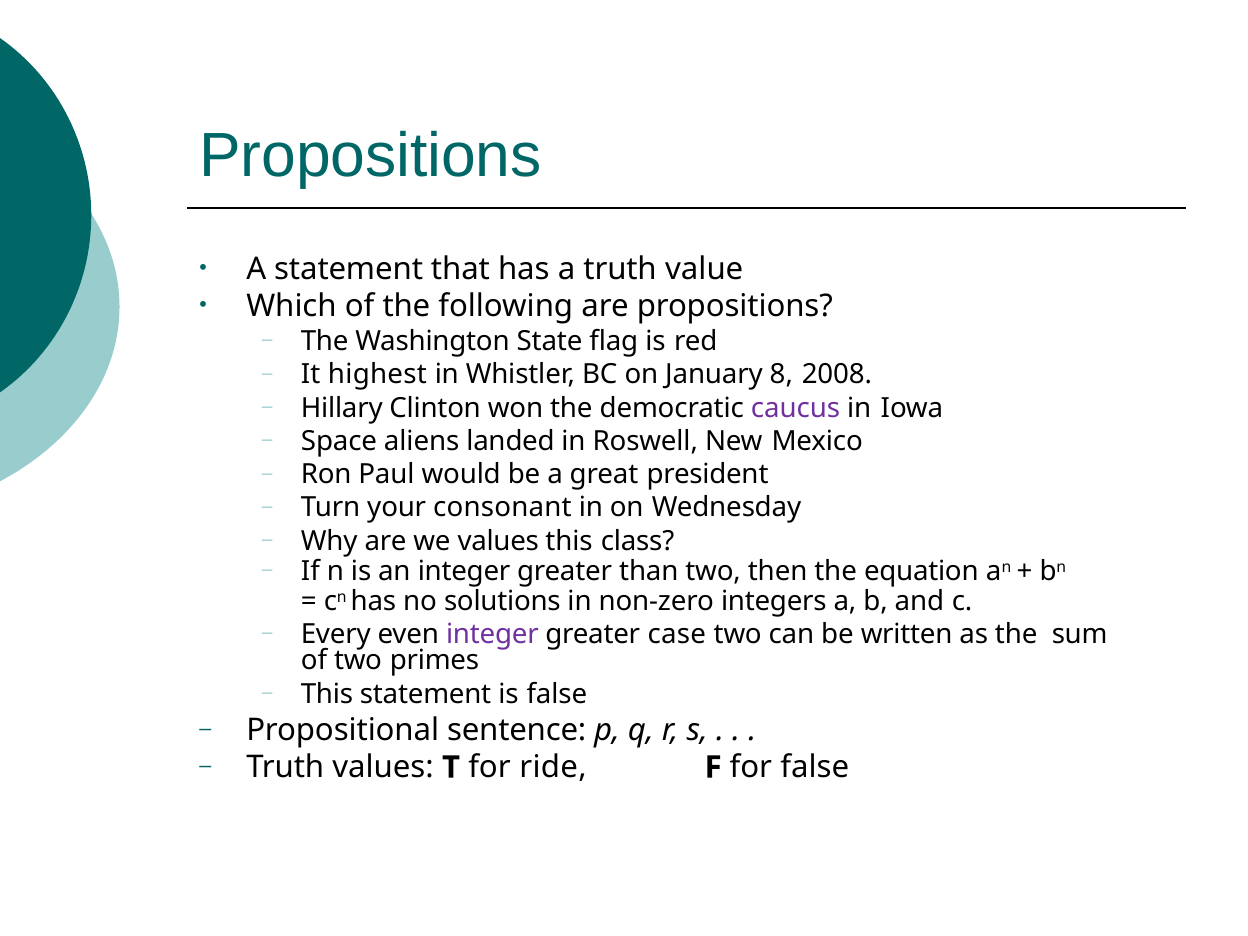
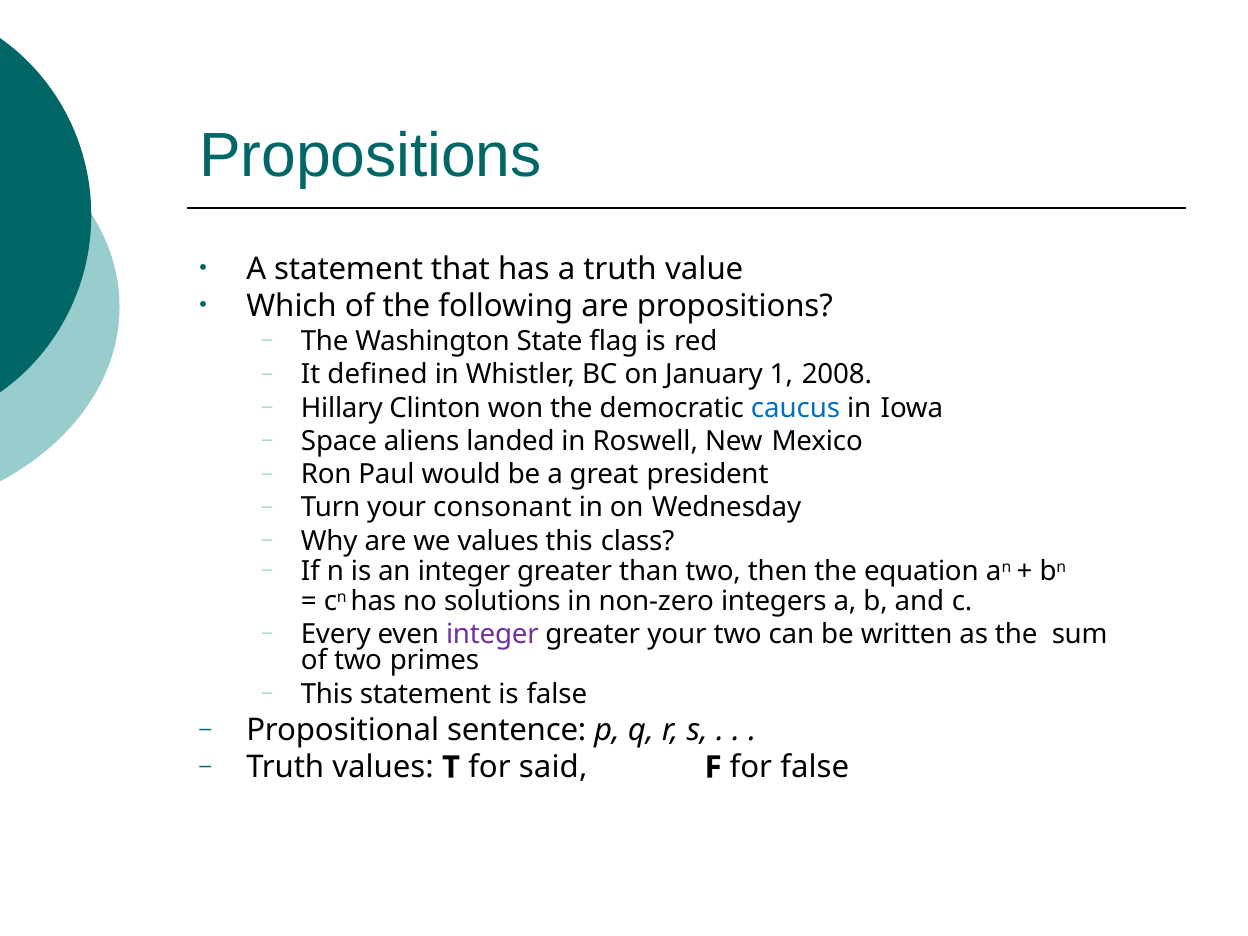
highest: highest -> defined (377, 375)
8: 8 -> 1 (781, 375)
caucus colour: purple -> blue (795, 408)
greater case: case -> your (677, 634)
ride: ride -> said (553, 767)
